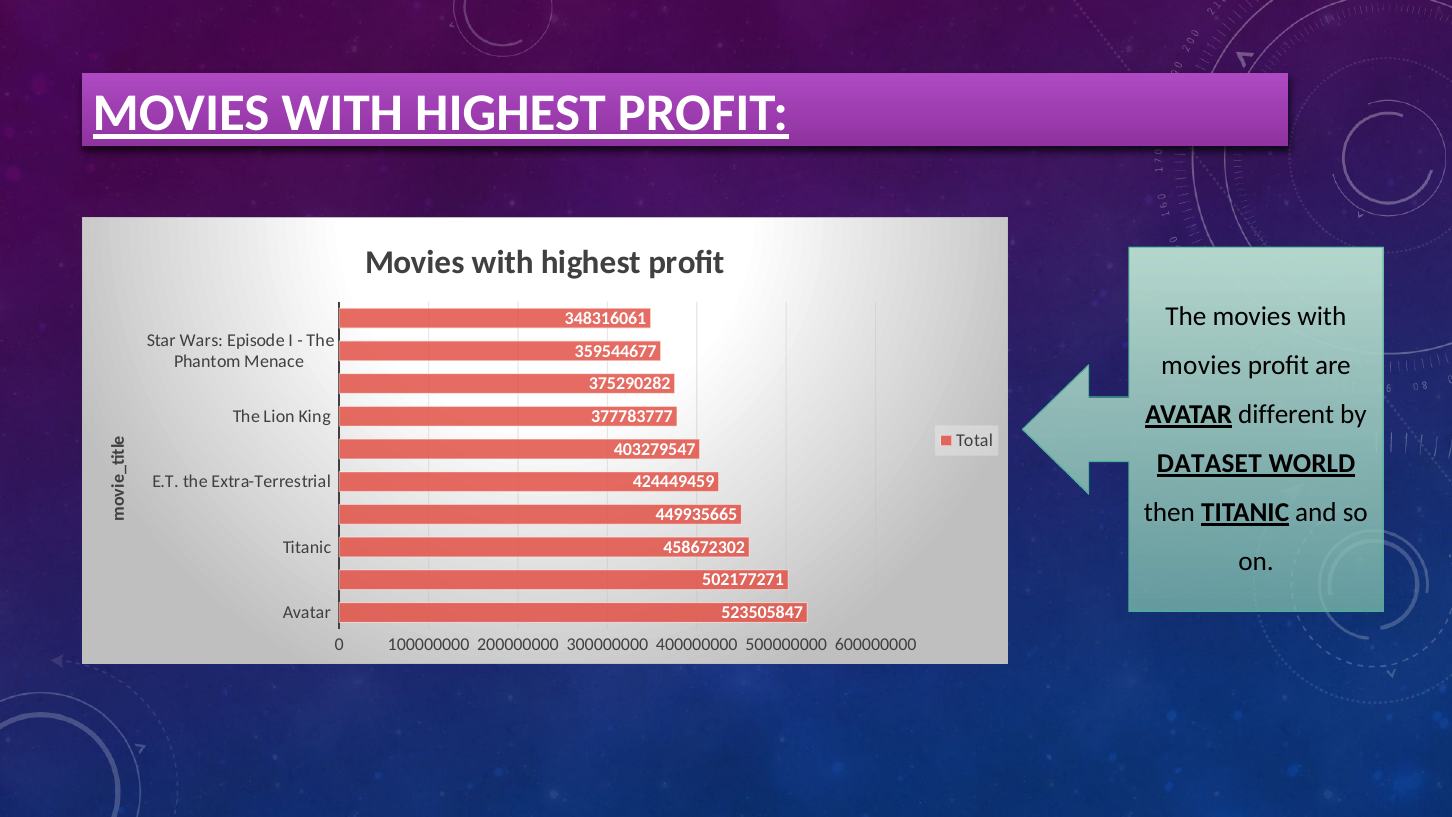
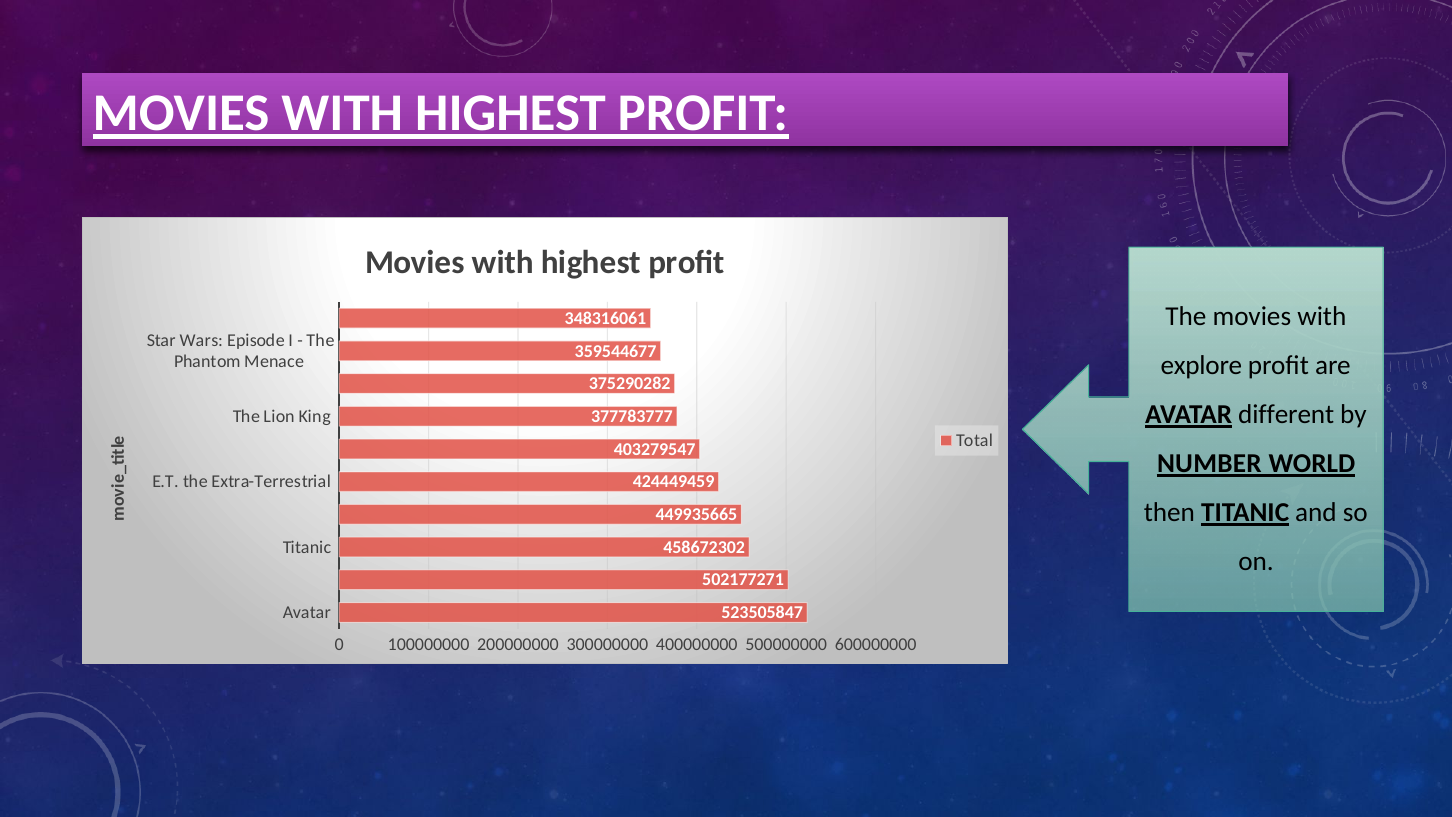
movies: movies -> explore (1201, 366)
DATASET: DATASET -> NUMBER (1209, 464)
